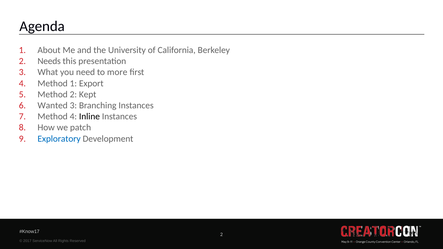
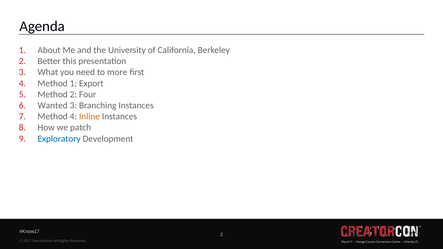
Needs: Needs -> Better (49, 61)
Kept: Kept -> Four (88, 94)
Inline colour: black -> orange (89, 117)
